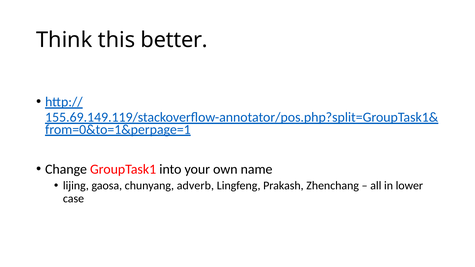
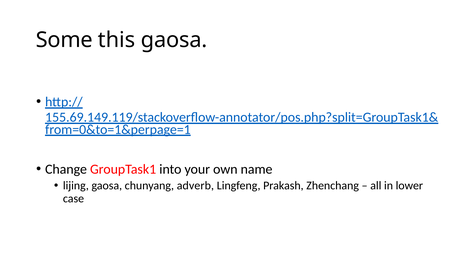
Think: Think -> Some (64, 40)
this better: better -> gaosa (174, 40)
